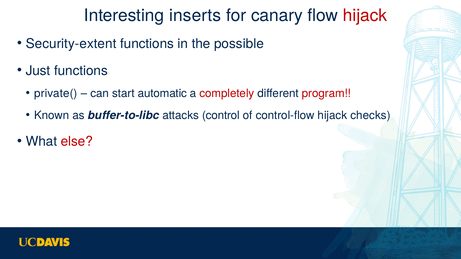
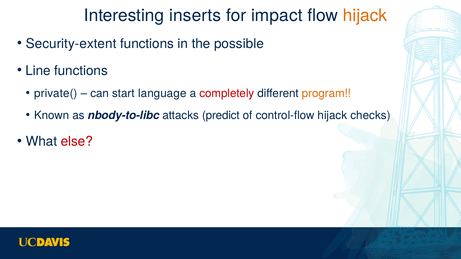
canary: canary -> impact (277, 15)
hijack colour: red -> orange (365, 15)
Just: Just -> Line (38, 71)
automatic: automatic -> language (162, 94)
program colour: red -> orange (327, 94)
buffer-to-libc: buffer-to-libc -> nbody-to-libc (124, 115)
control: control -> predict (221, 115)
